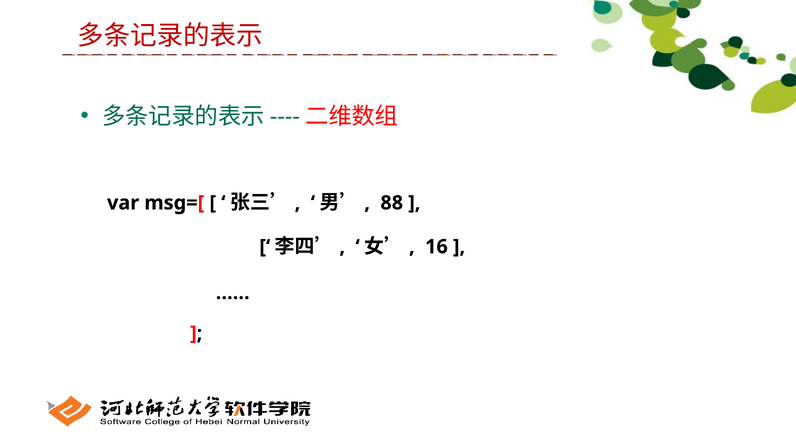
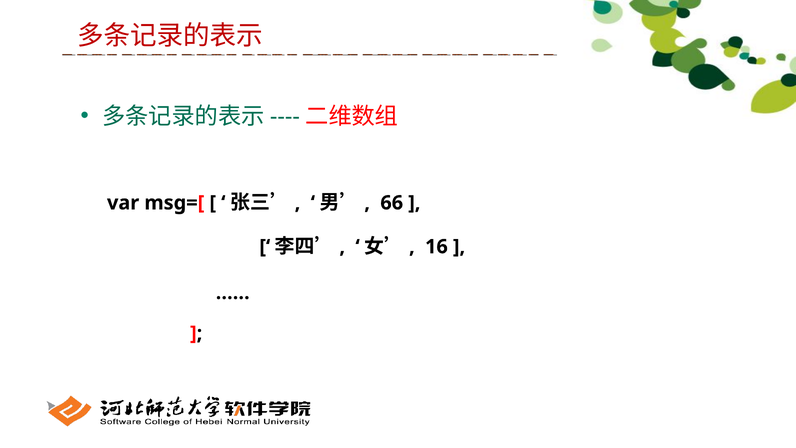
88: 88 -> 66 (392, 203)
